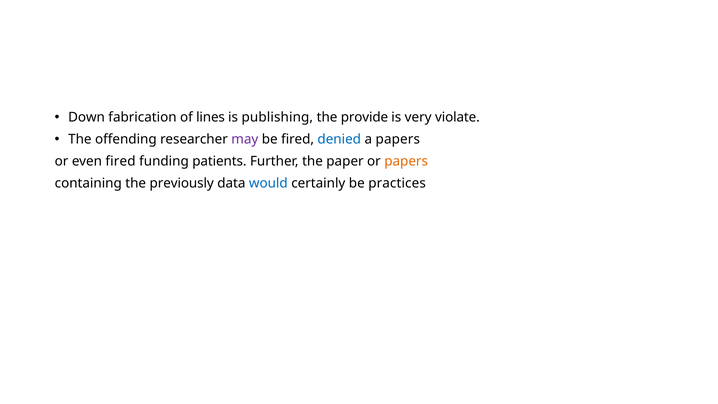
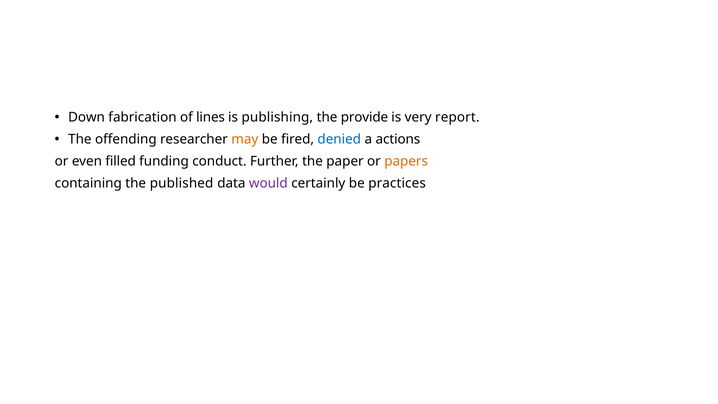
violate: violate -> report (457, 117)
may colour: purple -> orange (245, 139)
a papers: papers -> actions (398, 139)
even fired: fired -> filled (121, 161)
patients: patients -> conduct (219, 161)
previously: previously -> published (182, 183)
would colour: blue -> purple (268, 183)
